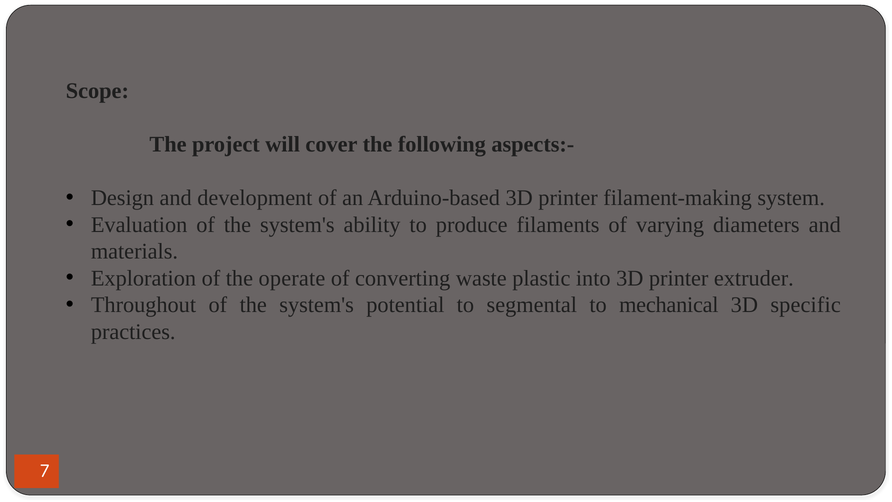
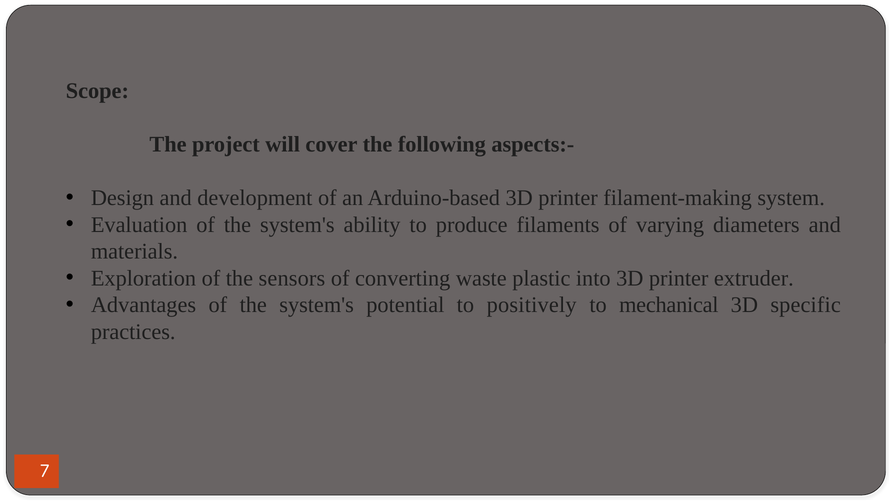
operate: operate -> sensors (292, 278)
Throughout: Throughout -> Advantages (143, 305)
segmental: segmental -> positively (532, 305)
